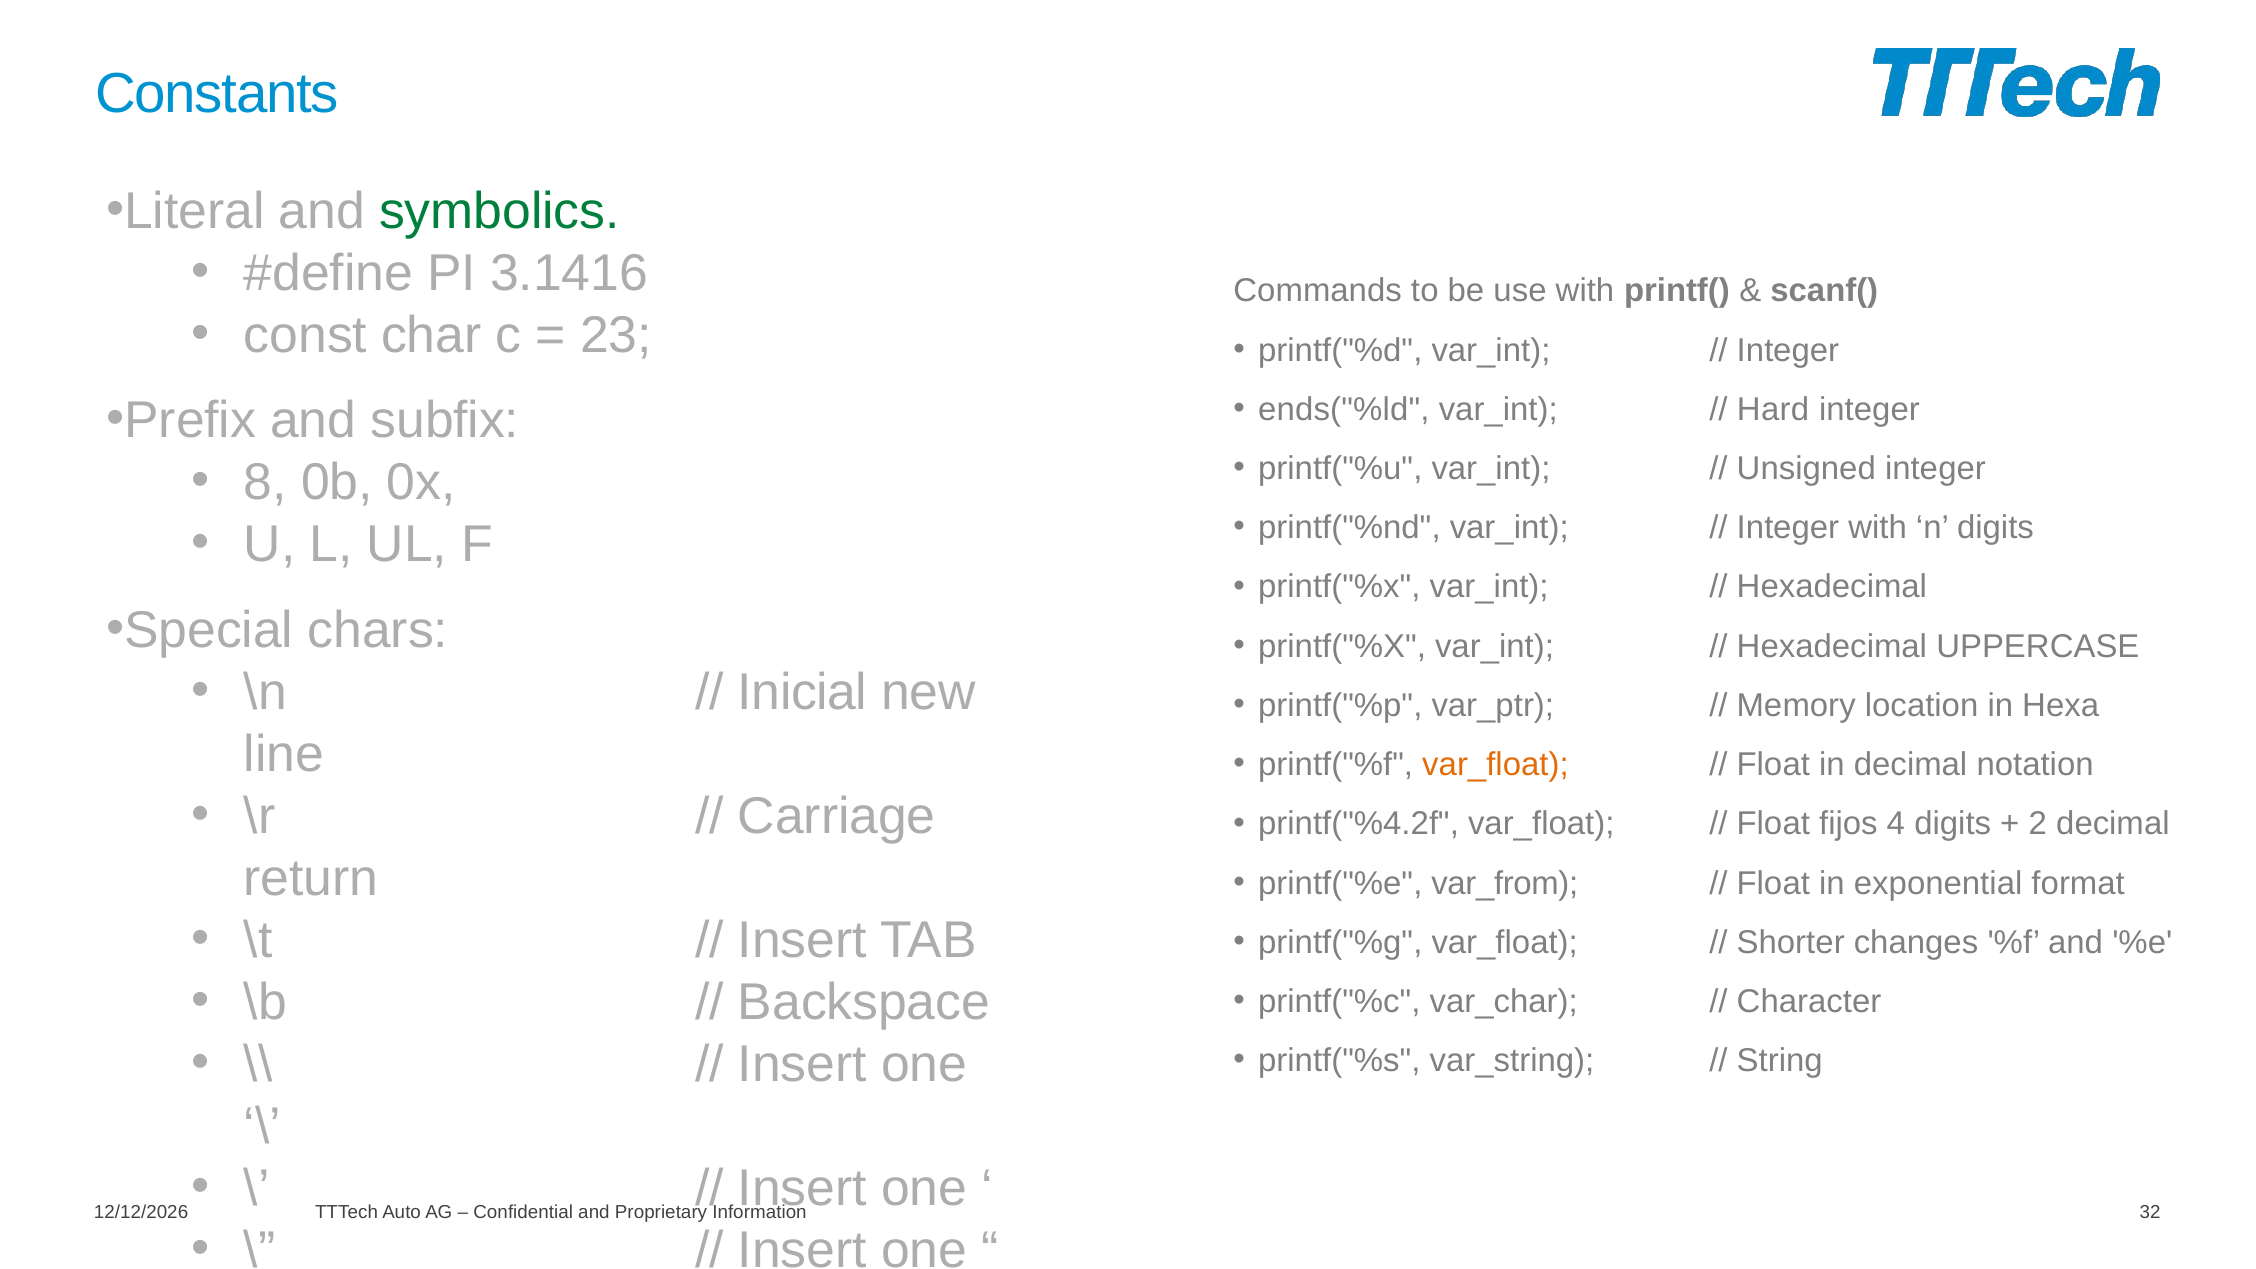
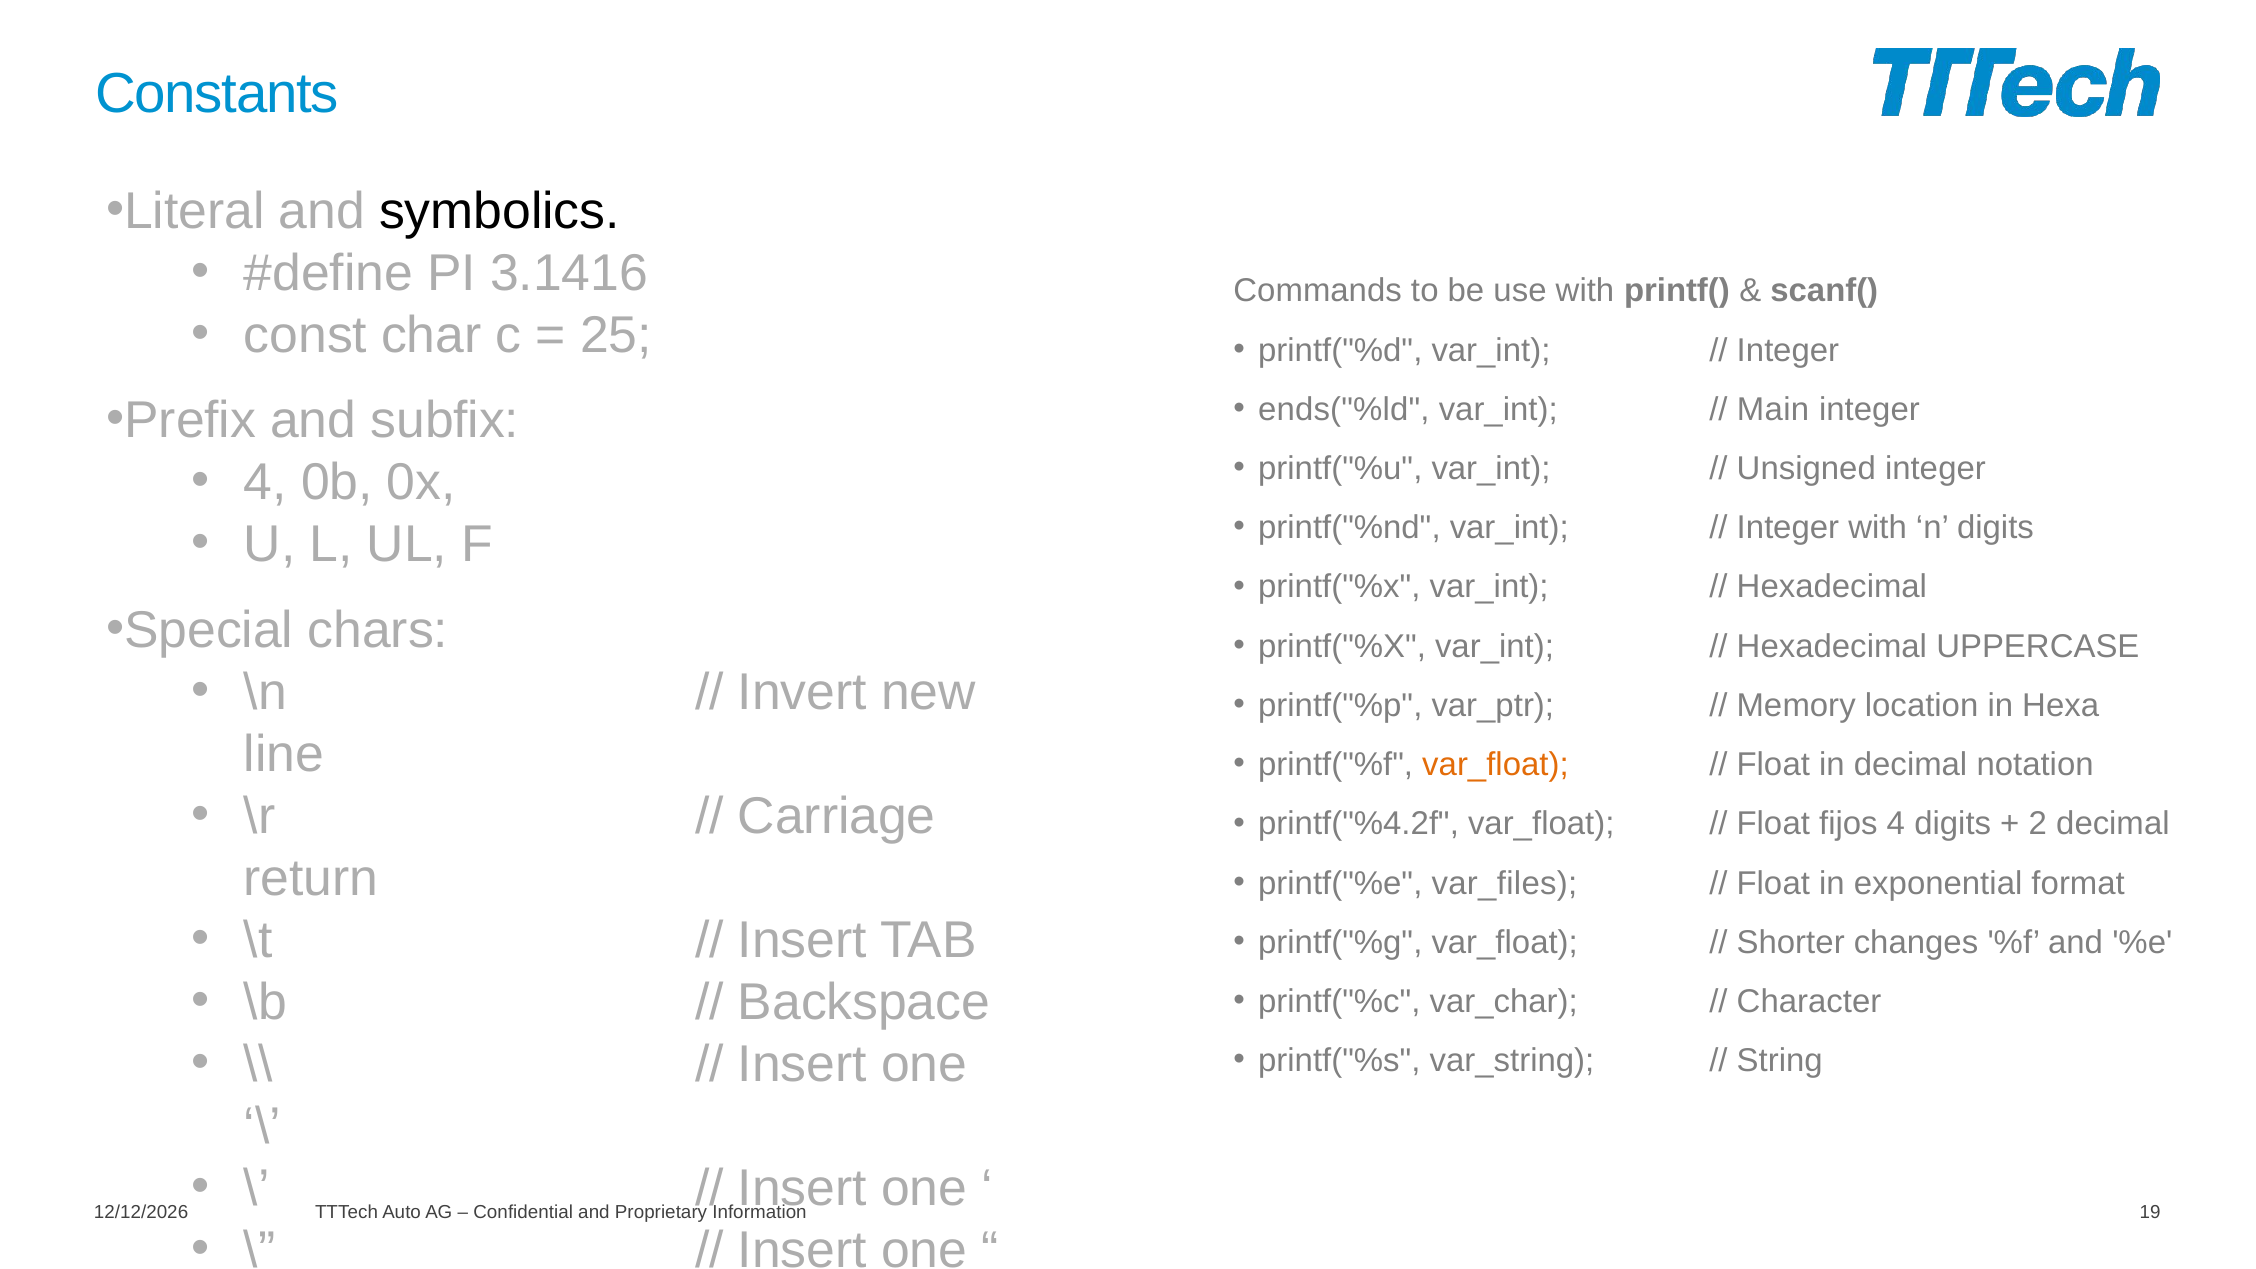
symbolics colour: green -> black (499, 211)
23: 23 -> 25 (616, 335)
Hard: Hard -> Main (1773, 409)
8: 8 -> 4 (265, 483)
Inicial: Inicial -> Invert (802, 692)
var_from: var_from -> var_files (1504, 883)
32: 32 -> 19 (2150, 1212)
